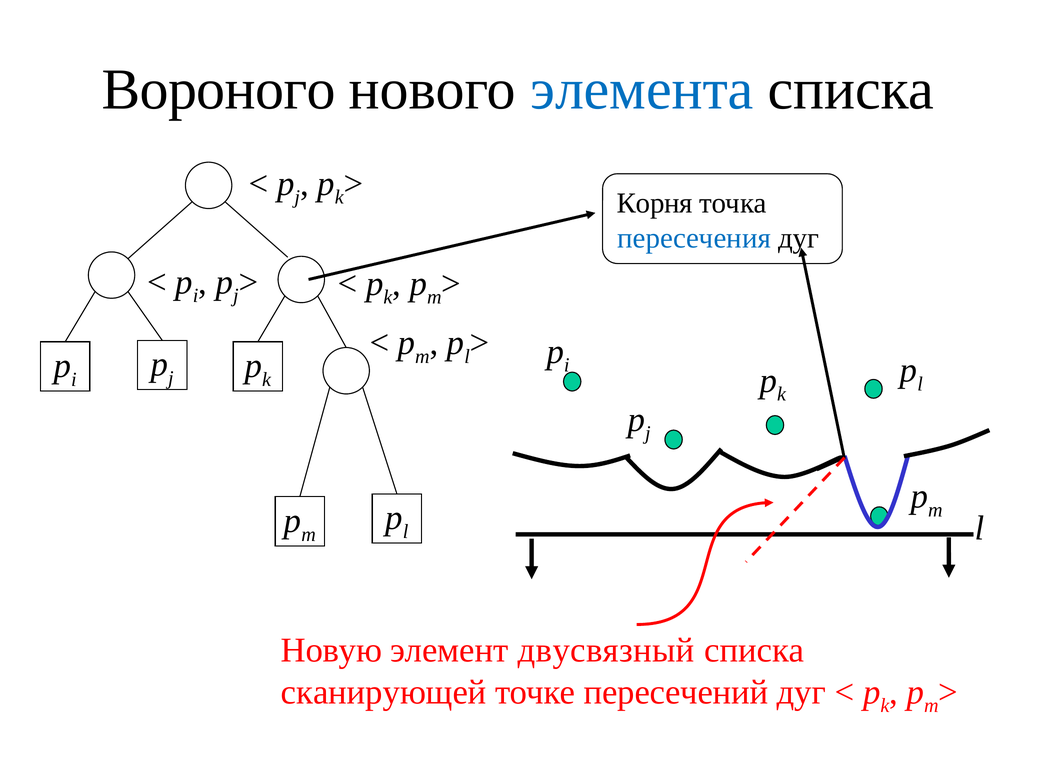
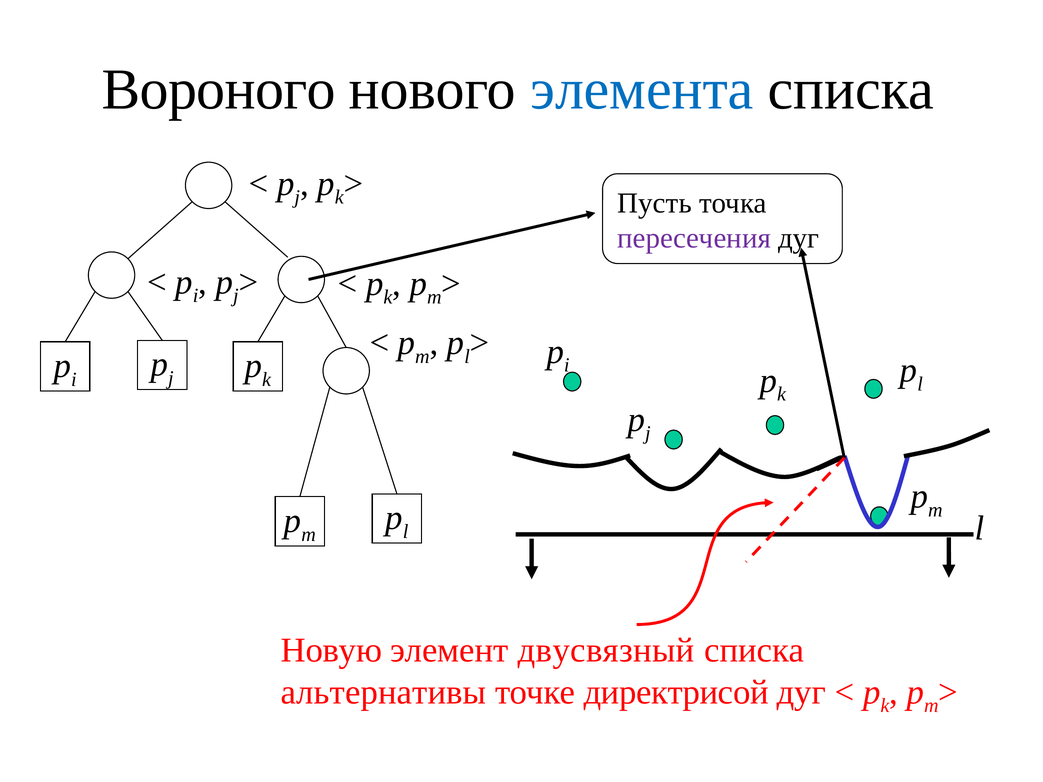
Корня: Корня -> Пусть (655, 203)
пересечения colour: blue -> purple (694, 238)
сканирующей: сканирующей -> альтернативы (384, 692)
пересечений: пересечений -> директрисой (676, 692)
